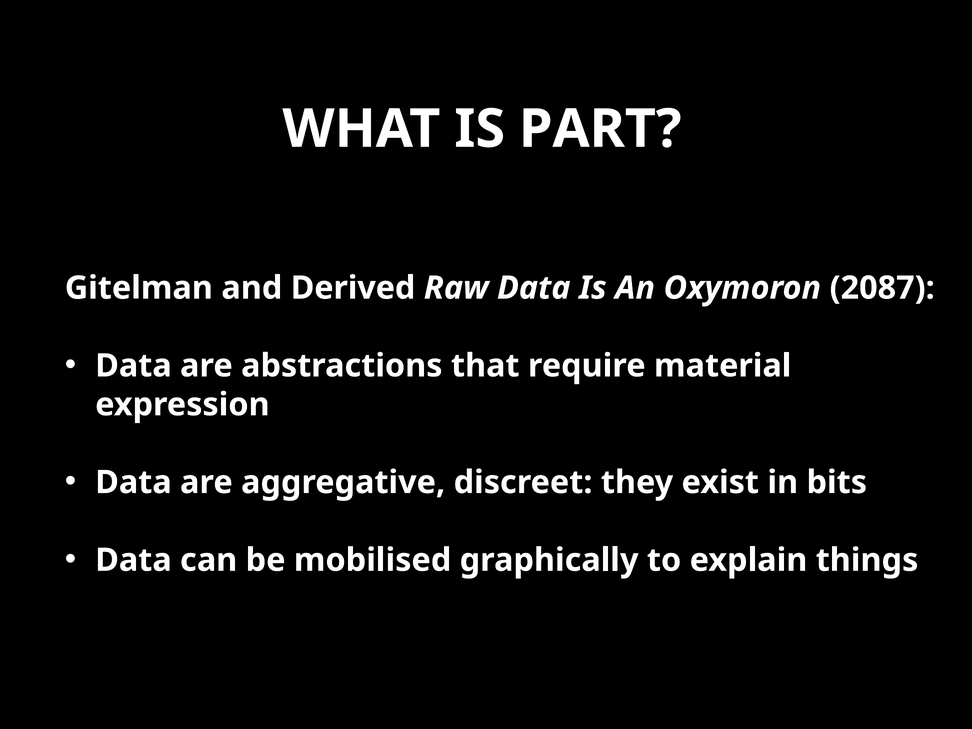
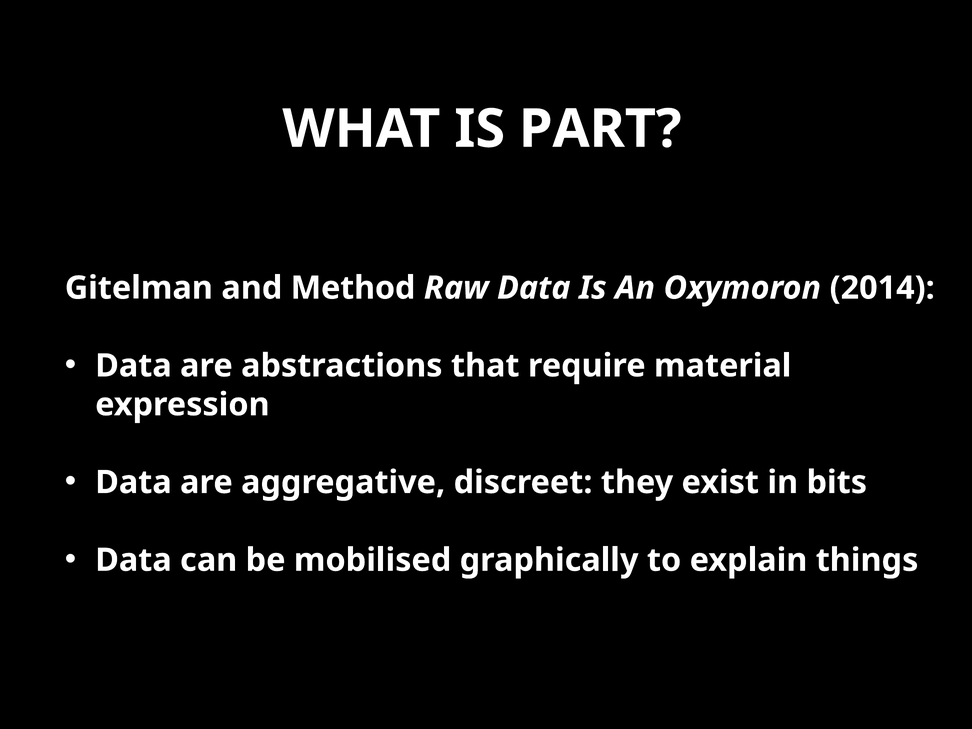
Derived: Derived -> Method (353, 288)
2087: 2087 -> 2014 (882, 288)
